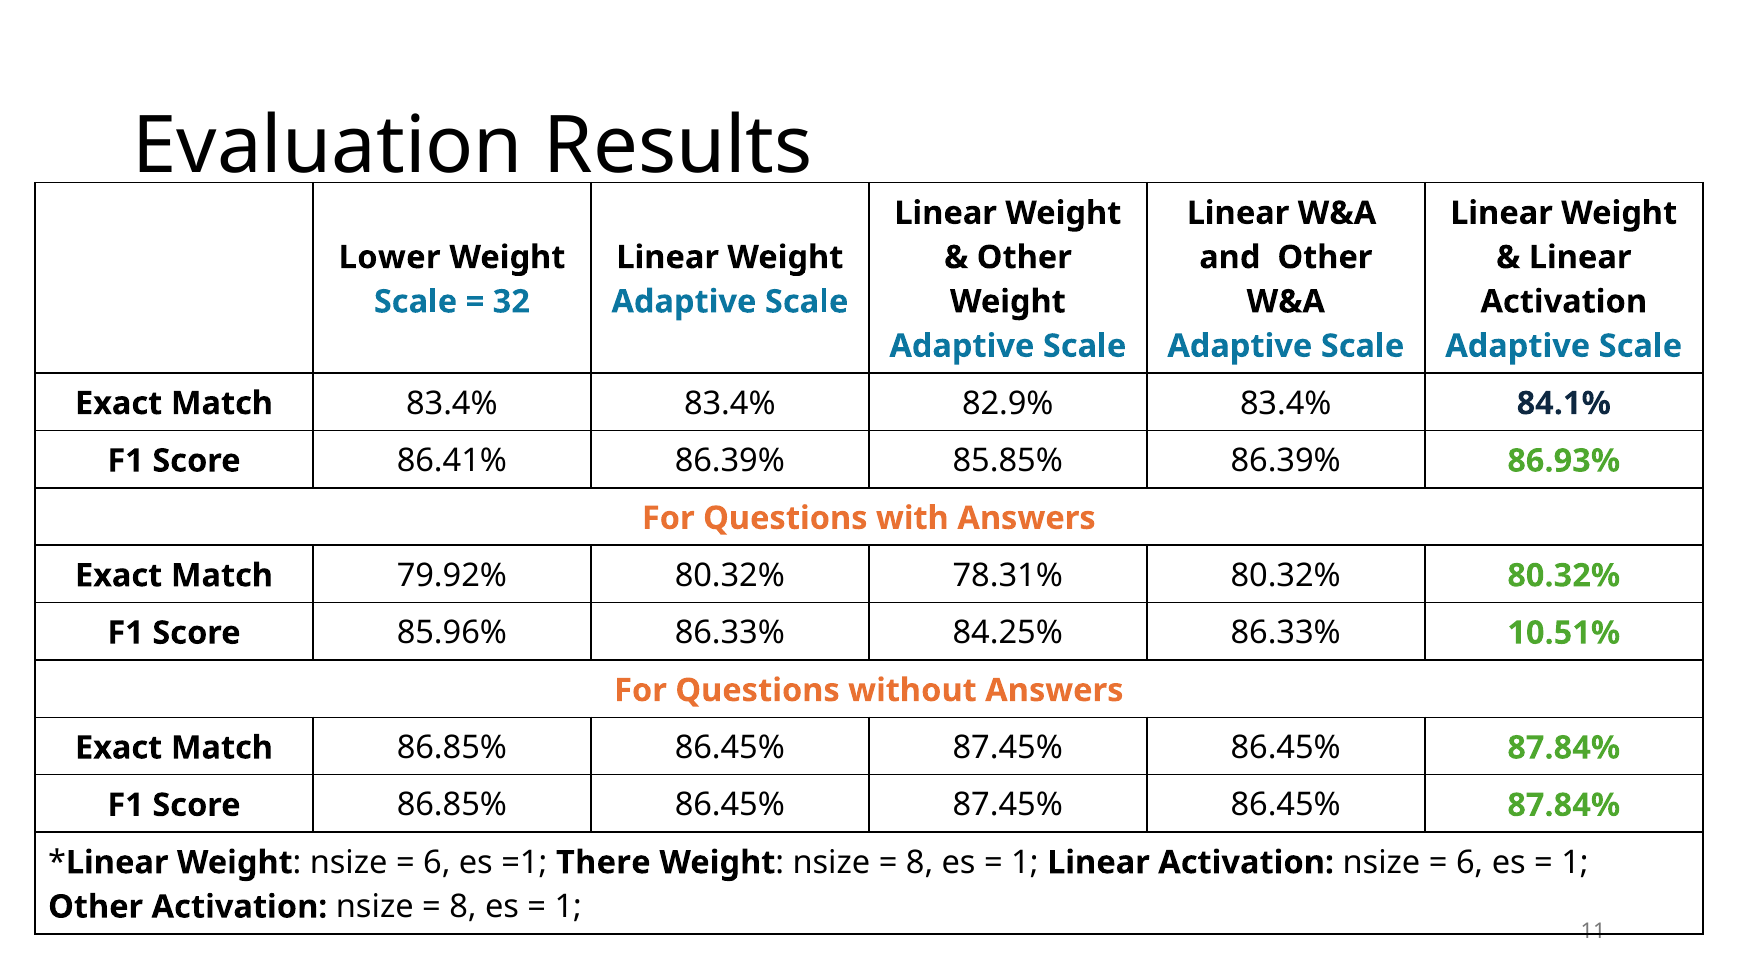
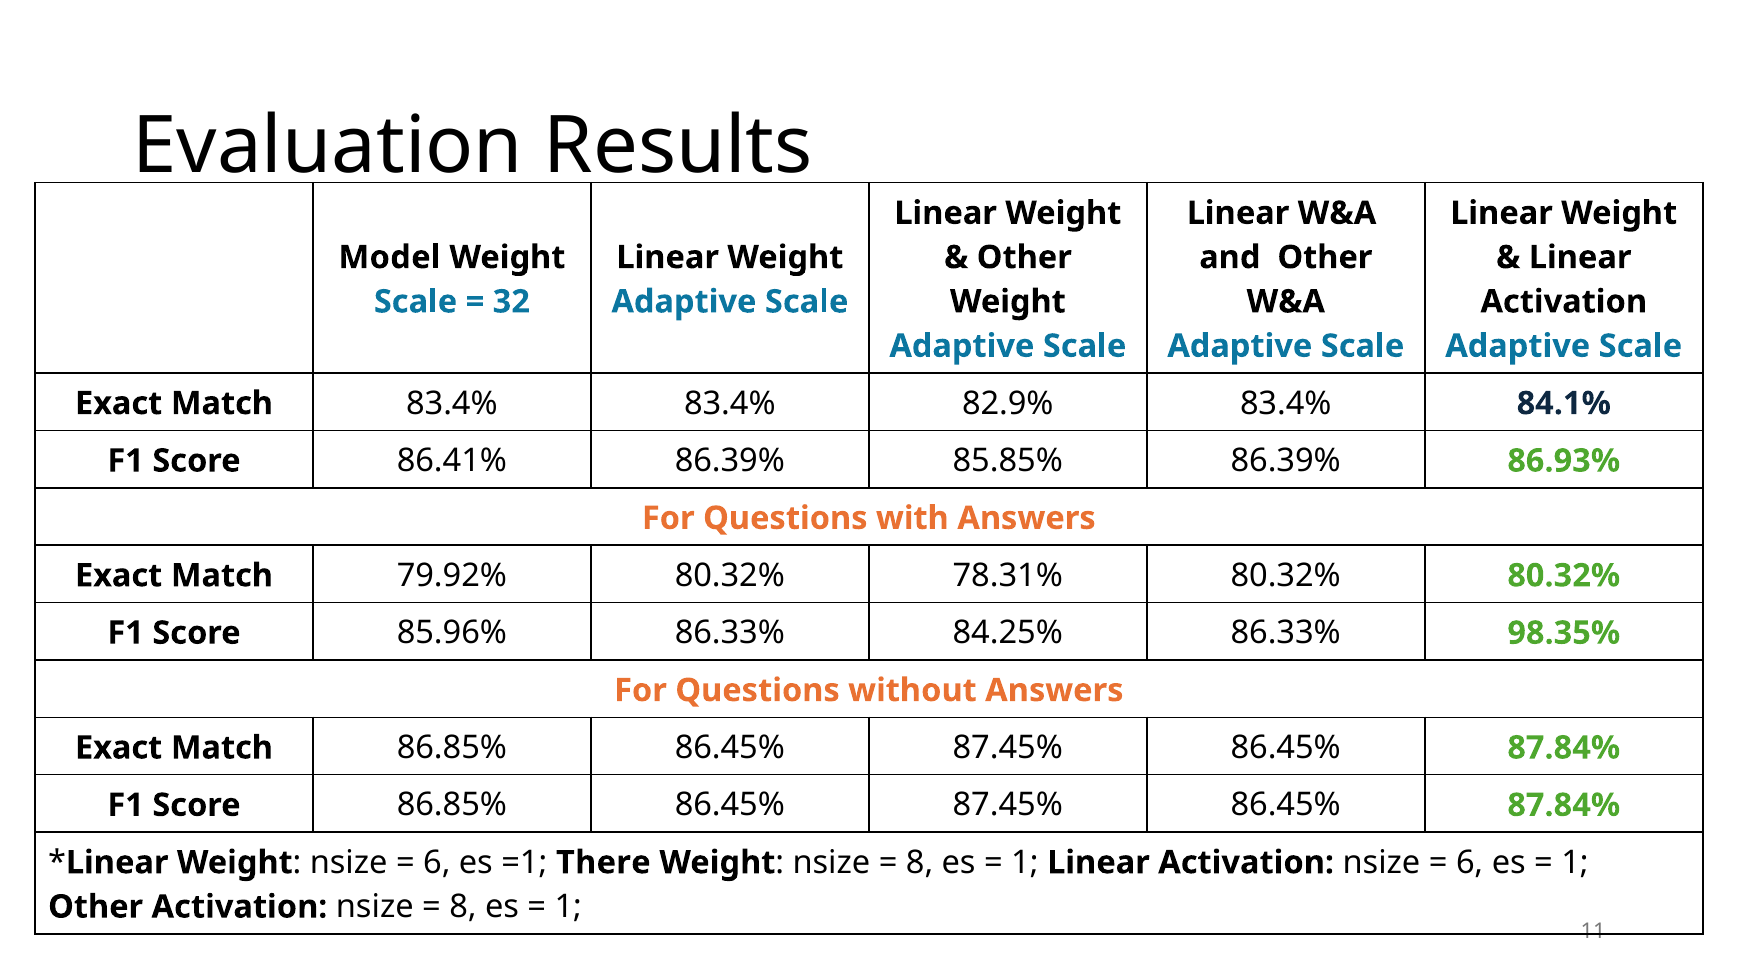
Lower: Lower -> Model (390, 258)
10.51%: 10.51% -> 98.35% (1564, 633)
